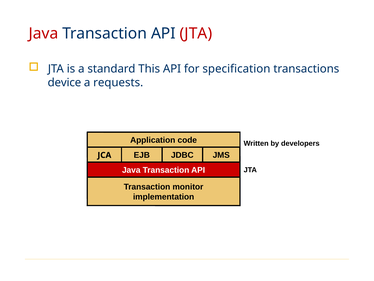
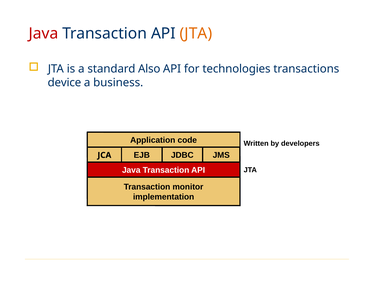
JTA colour: red -> orange (196, 33)
This: This -> Also (149, 69)
specification: specification -> technologies (236, 69)
requests: requests -> business (118, 82)
